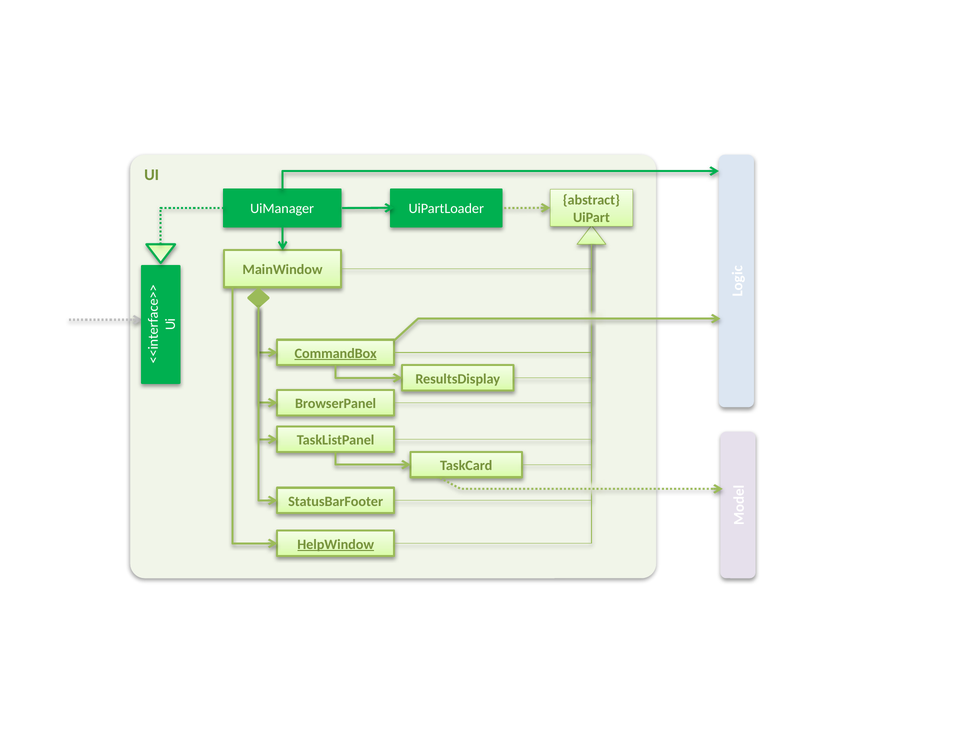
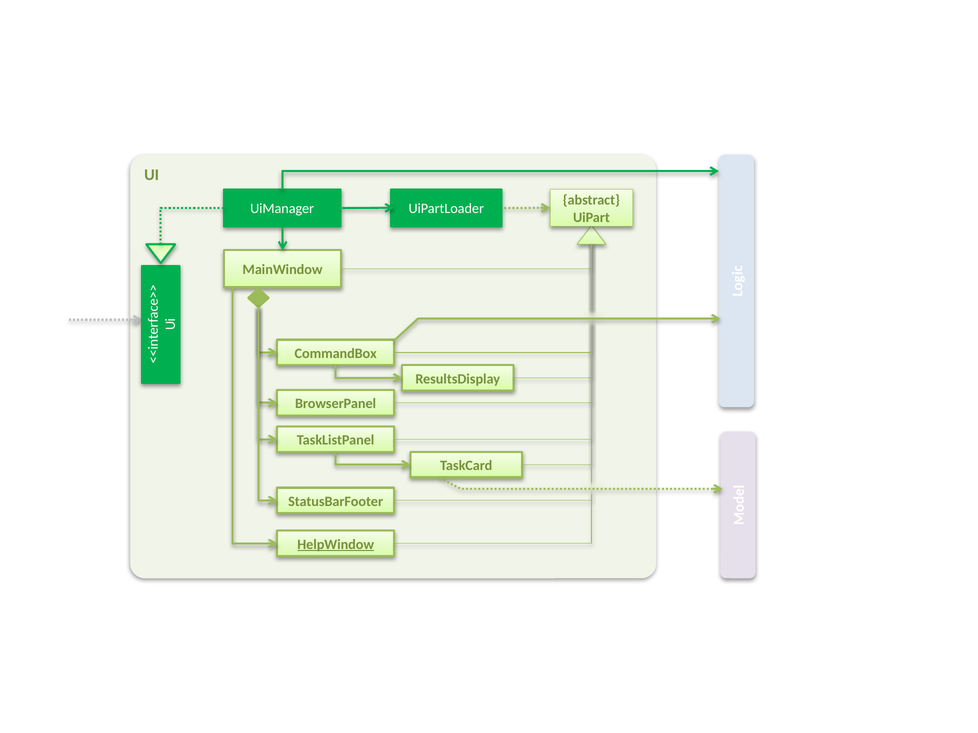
CommandBox underline: present -> none (336, 354)
